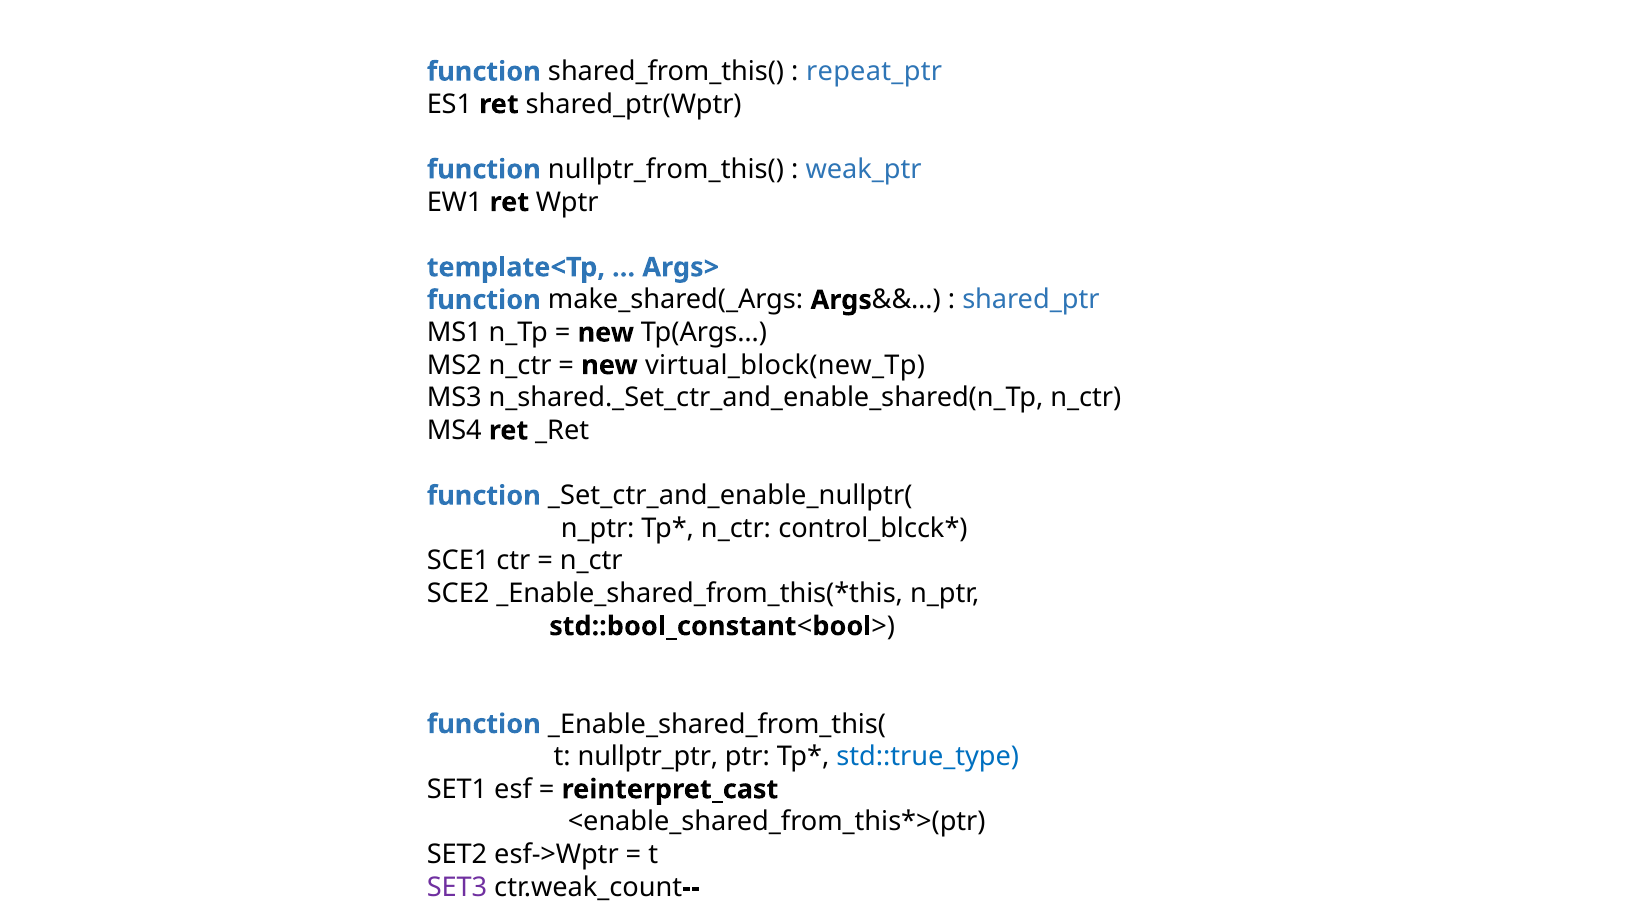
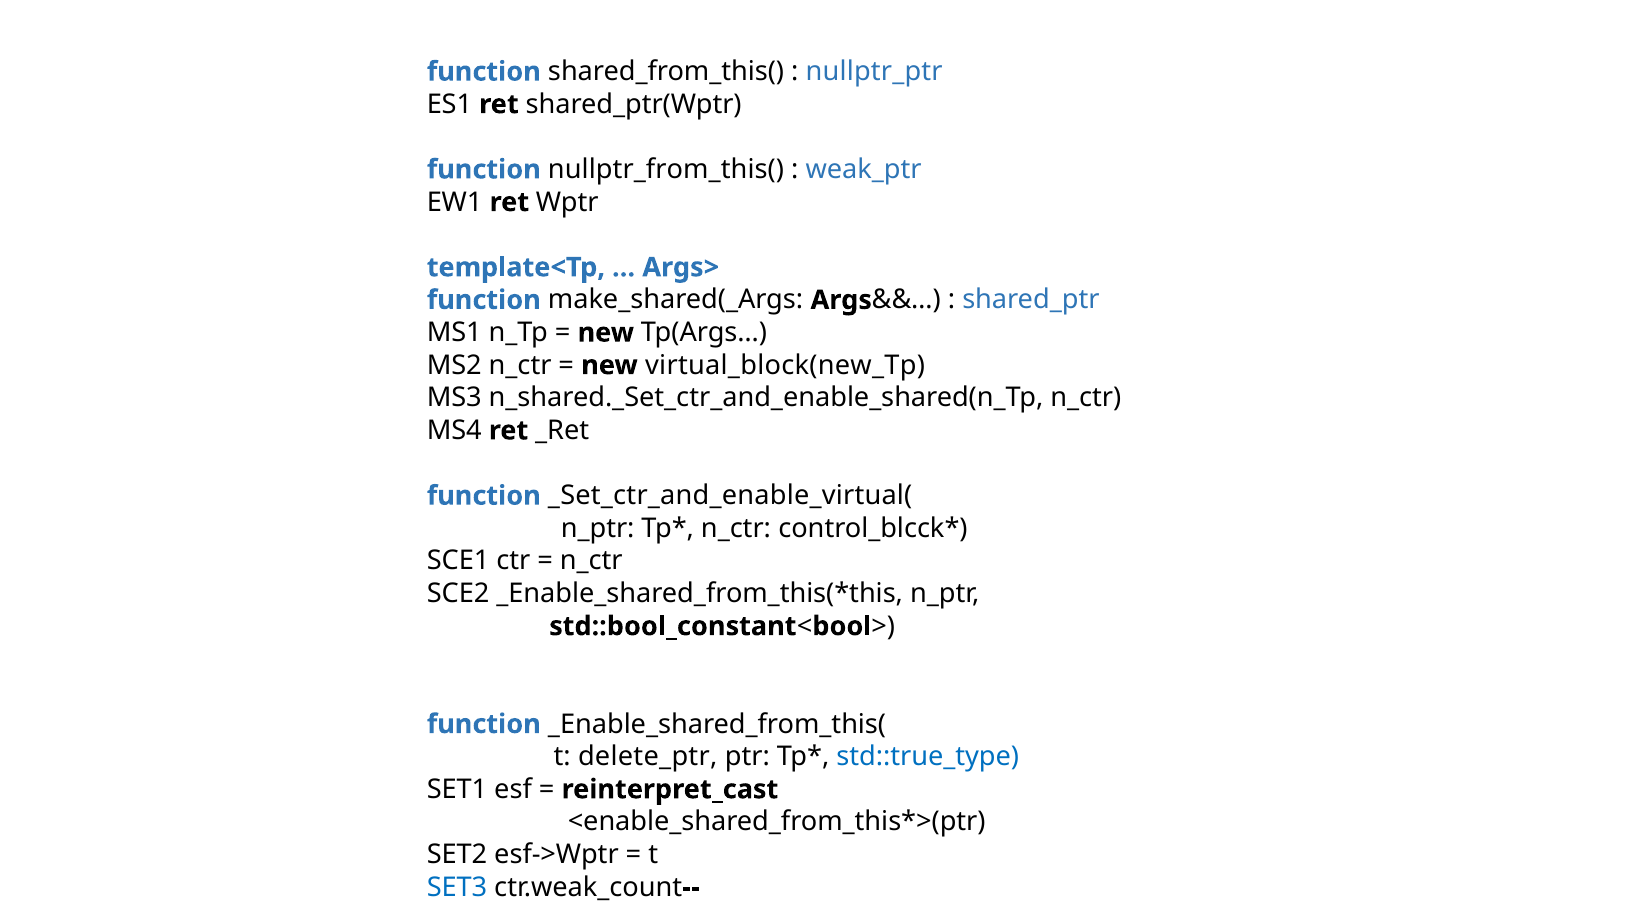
repeat_ptr: repeat_ptr -> nullptr_ptr (874, 72)
_Set_ctr_and_enable_nullptr(: _Set_ctr_and_enable_nullptr( -> _Set_ctr_and_enable_virtual( (730, 496)
nullptr_ptr: nullptr_ptr -> delete_ptr (648, 757)
SET3 colour: purple -> blue (457, 887)
